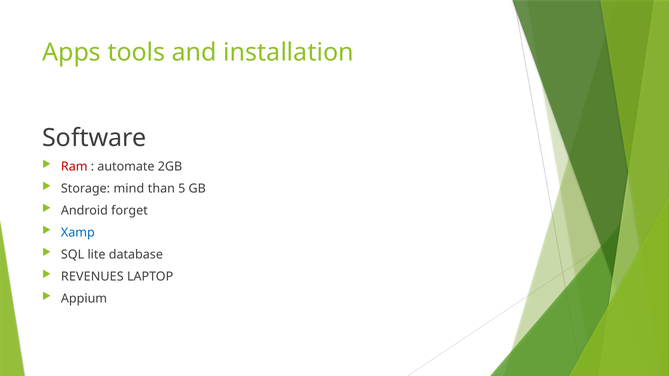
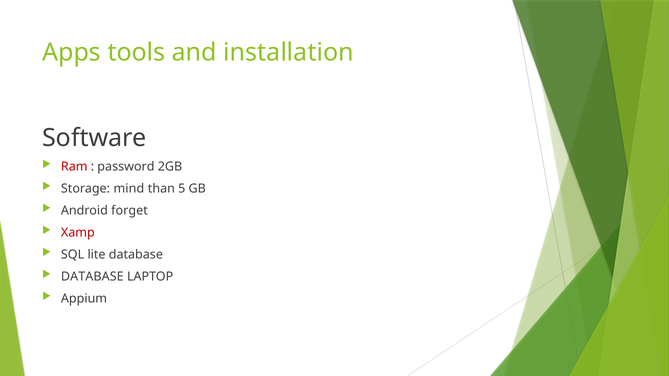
automate: automate -> password (126, 167)
Xamp colour: blue -> red (78, 233)
REVENUES: REVENUES -> DATABASE (92, 277)
